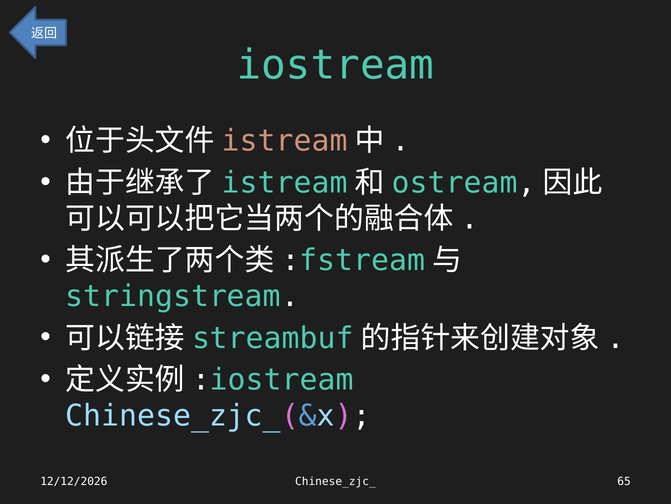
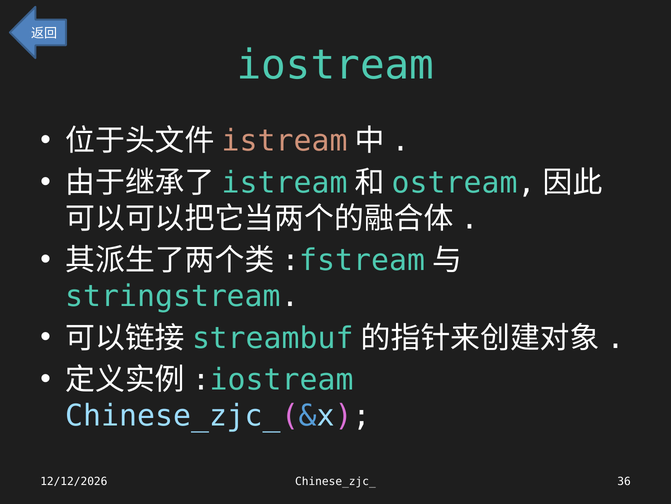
65: 65 -> 36 (624, 481)
